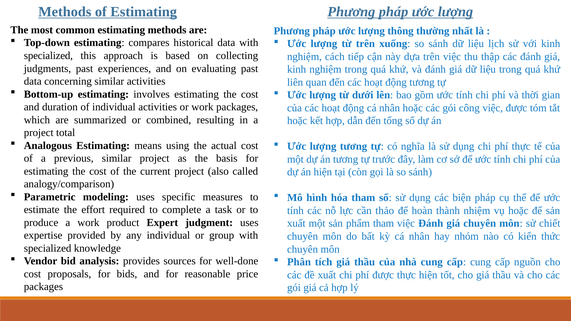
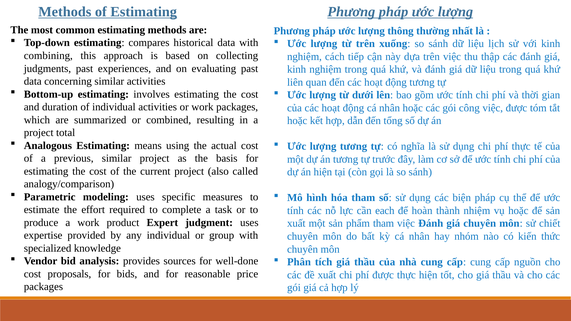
specialized: specialized -> combining (48, 56)
thảo: thảo -> each (385, 211)
